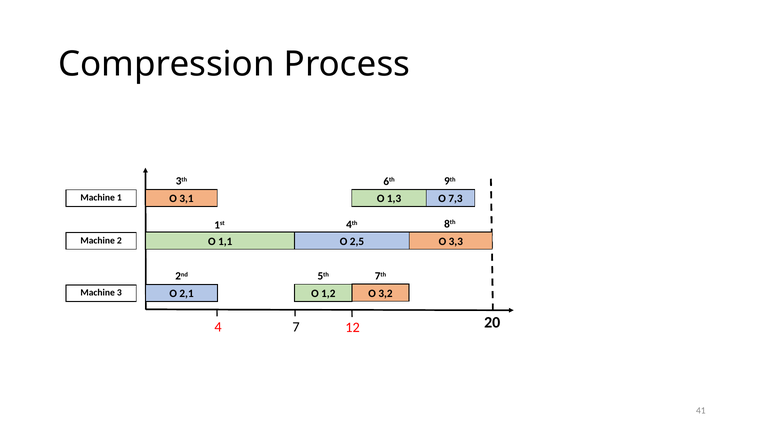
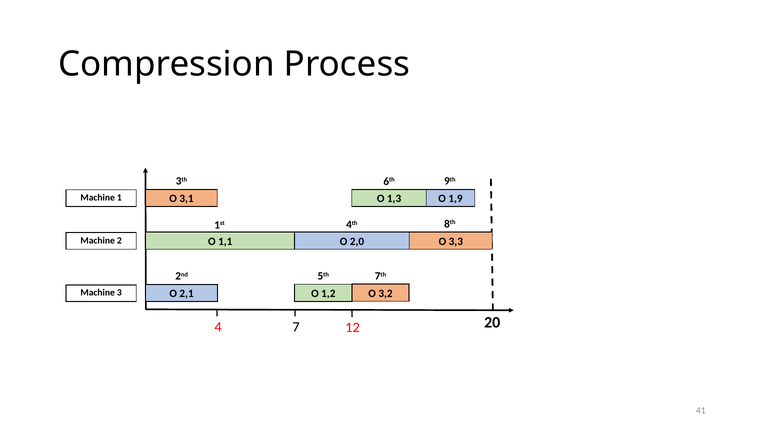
7,3: 7,3 -> 1,9 (456, 199)
2,5: 2,5 -> 2,0 (357, 241)
